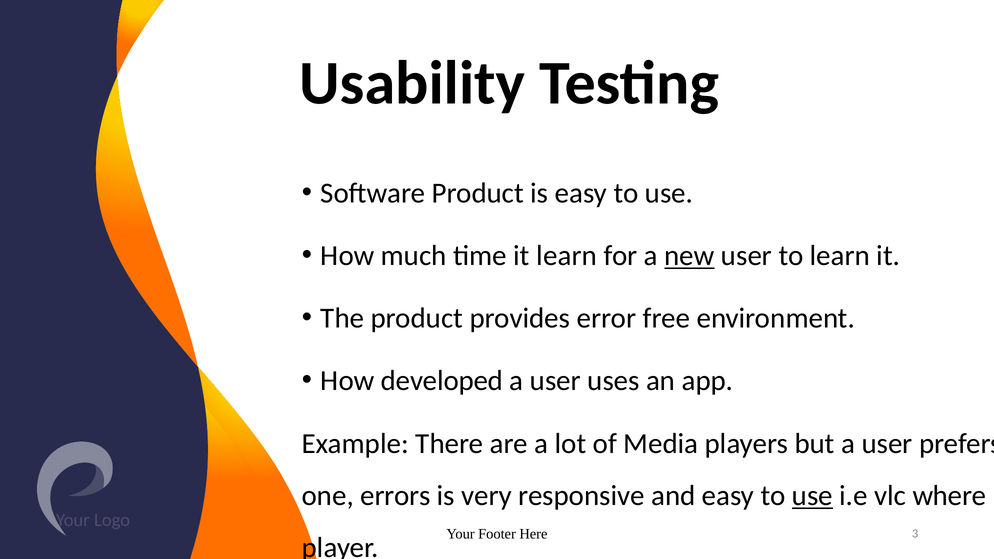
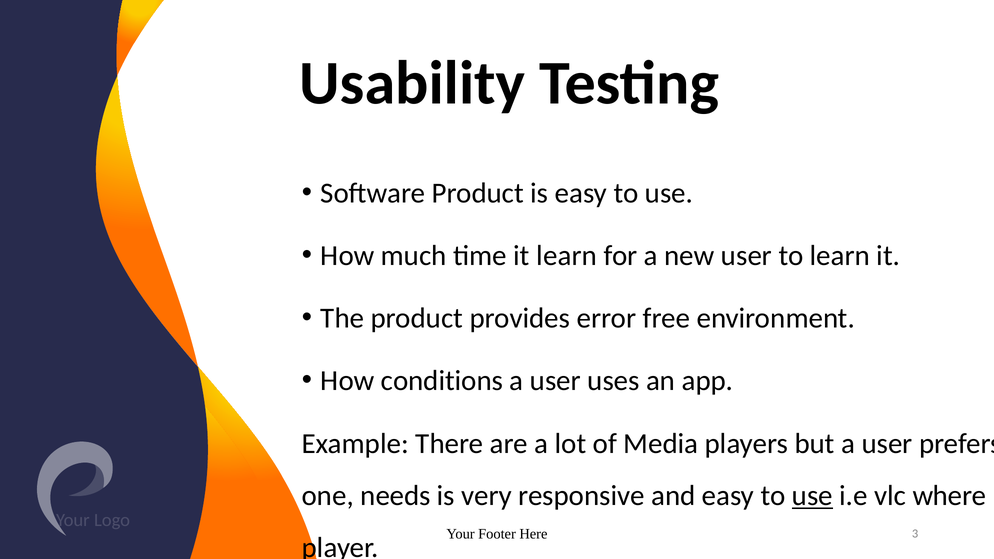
new underline: present -> none (689, 256)
developed: developed -> conditions (442, 381)
errors: errors -> needs (395, 496)
